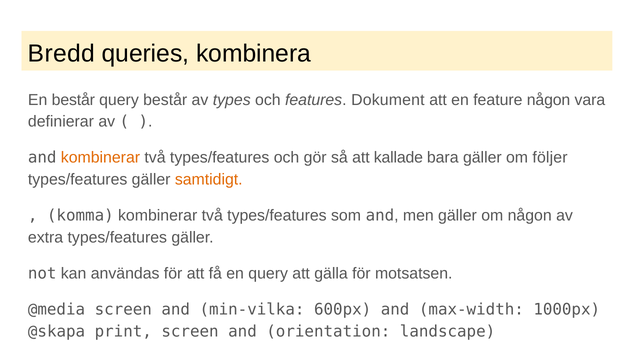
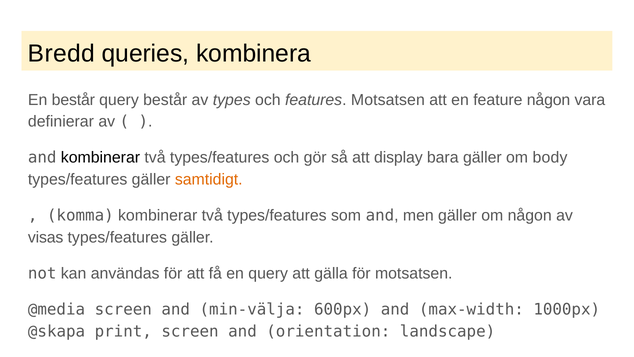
features Dokument: Dokument -> Motsatsen (388, 100)
kombinerar colour: orange -> black (100, 158)
kallade: kallade -> display (398, 158)
följer: följer -> body (550, 158)
extra: extra -> visas (46, 237)
min-vilka: min-vilka -> min-välja (252, 309)
